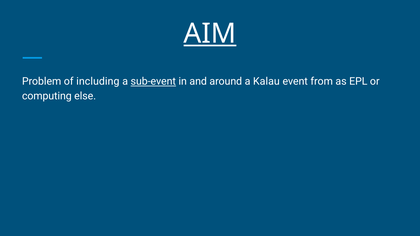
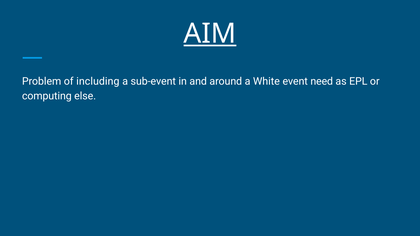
sub-event underline: present -> none (153, 82)
Kalau: Kalau -> White (266, 82)
from: from -> need (322, 82)
